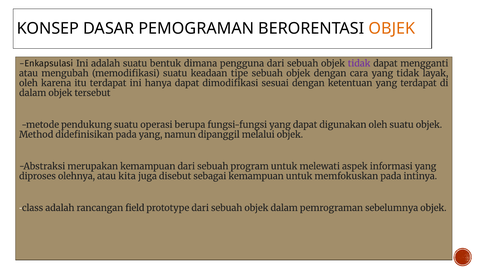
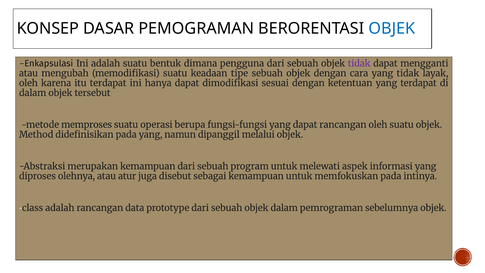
OBJEK colour: orange -> blue (392, 29)
pendukung: pendukung -> memproses (87, 125)
dapat digunakan: digunakan -> rancangan (343, 125)
kita: kita -> atur (127, 176)
field: field -> data (135, 208)
